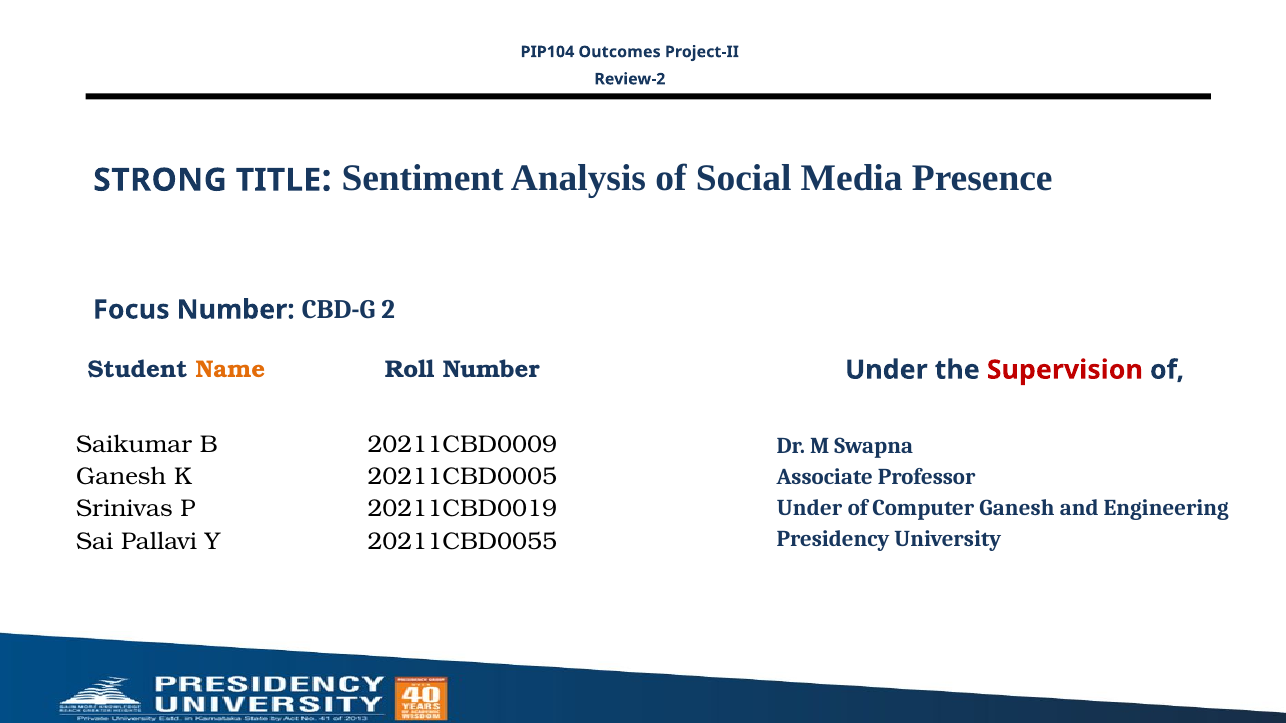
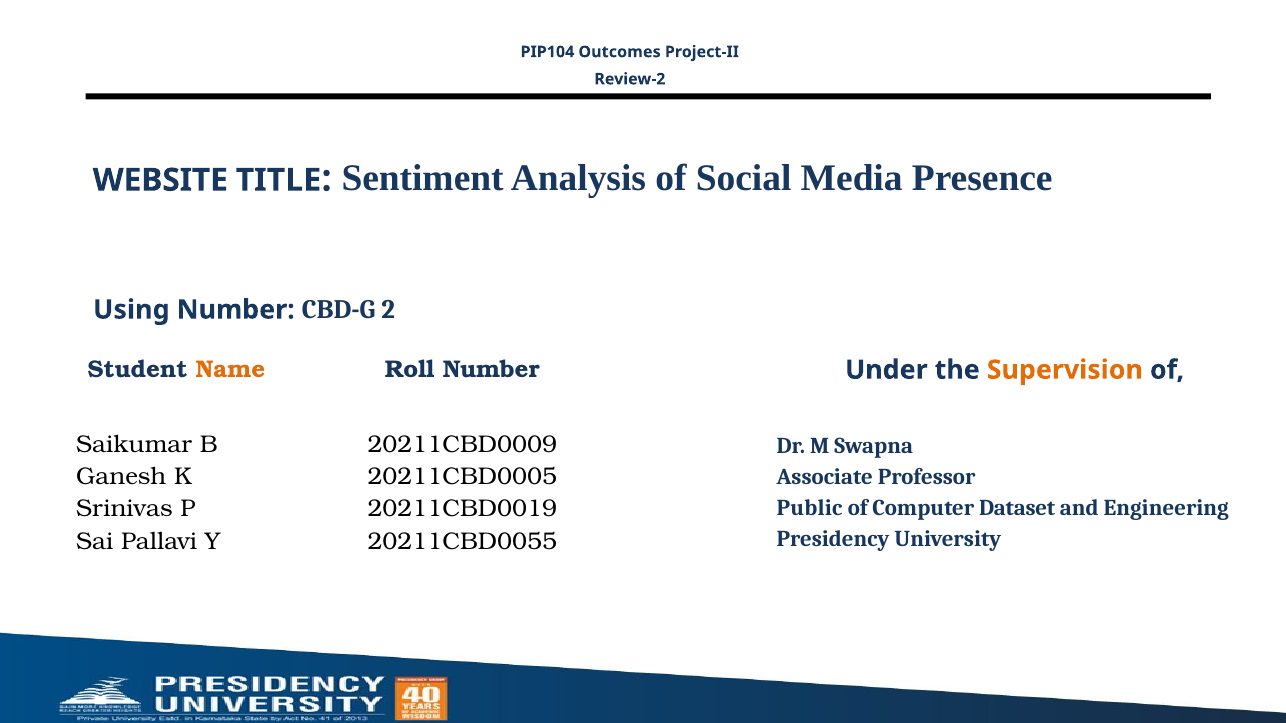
STRONG: STRONG -> WEBSITE (160, 180)
Focus: Focus -> Using (131, 310)
Supervision colour: red -> orange (1065, 370)
Under: Under -> Public (810, 508)
Computer Ganesh: Ganesh -> Dataset (1017, 508)
